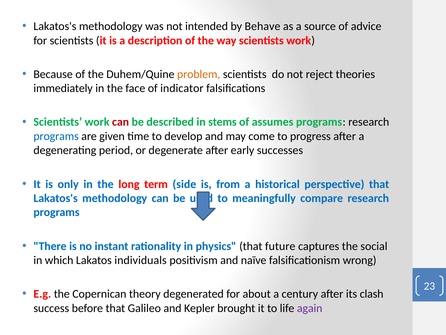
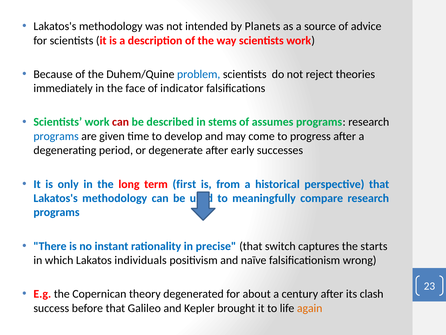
Behave: Behave -> Planets (262, 26)
problem colour: orange -> blue (199, 74)
side: side -> first (184, 184)
physics: physics -> precise (216, 246)
future: future -> switch (280, 246)
social: social -> starts (374, 246)
again colour: purple -> orange (310, 308)
